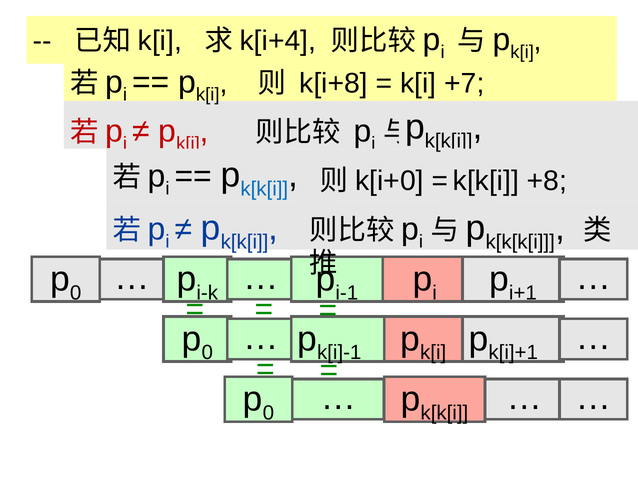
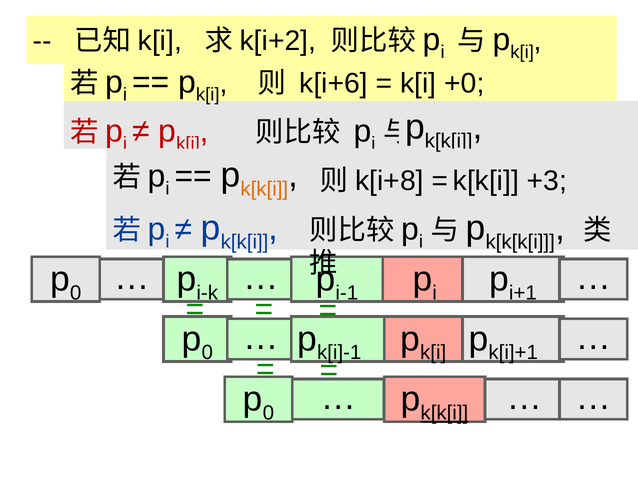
k[i+4: k[i+4 -> k[i+2 (278, 41)
k[i+8: k[i+8 -> k[i+6 (334, 84)
+7: +7 -> +0 (464, 84)
k[k[i colour: blue -> orange (264, 189)
+8: +8 -> +3 (547, 181)
k[i+0: k[i+0 -> k[i+8 (389, 181)
k[k[i underline: none -> present (444, 413)
